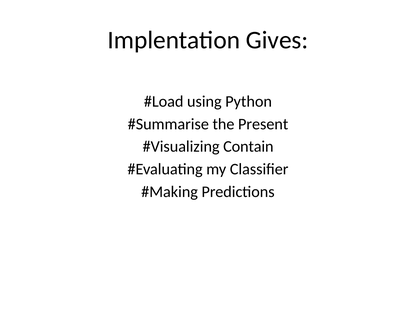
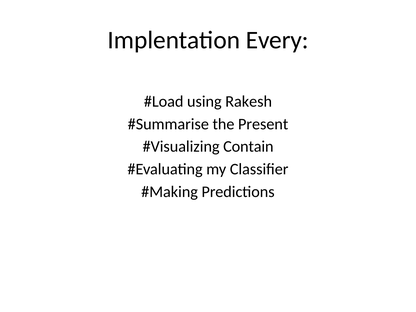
Gives: Gives -> Every (277, 40)
Python: Python -> Rakesh (249, 101)
